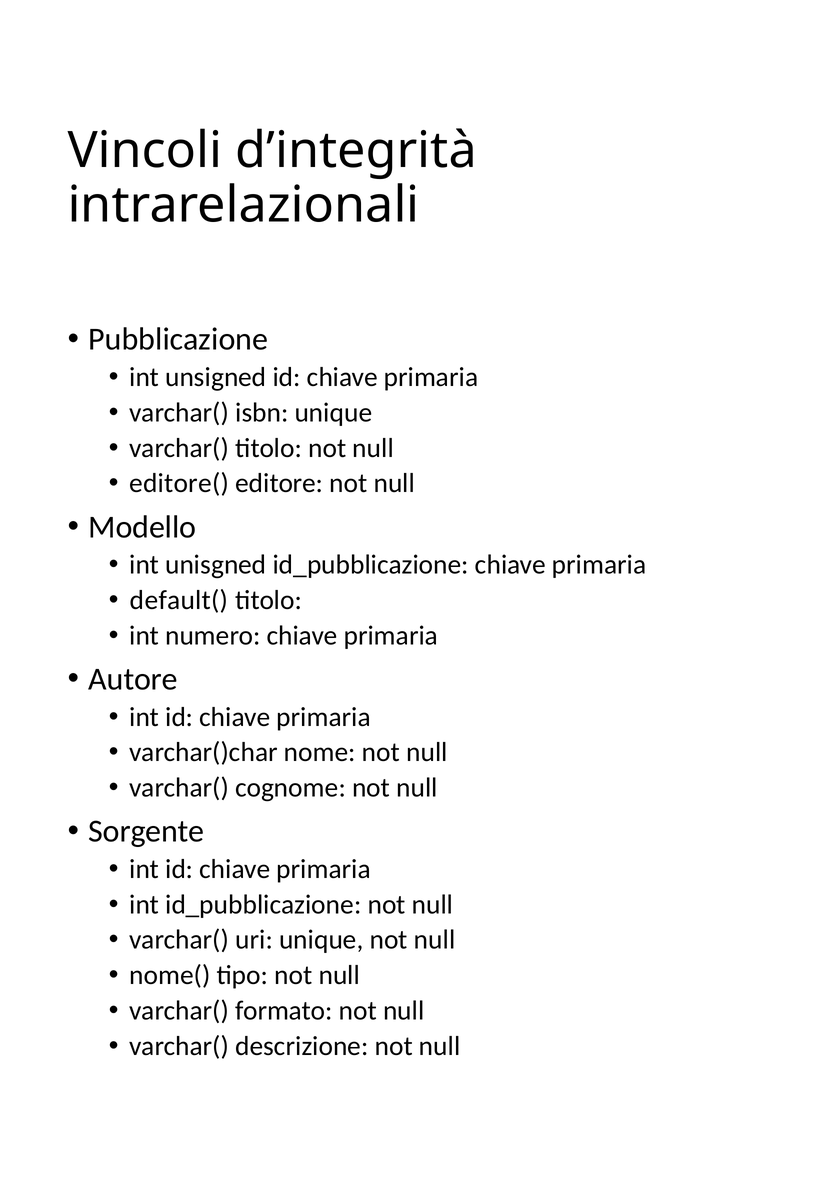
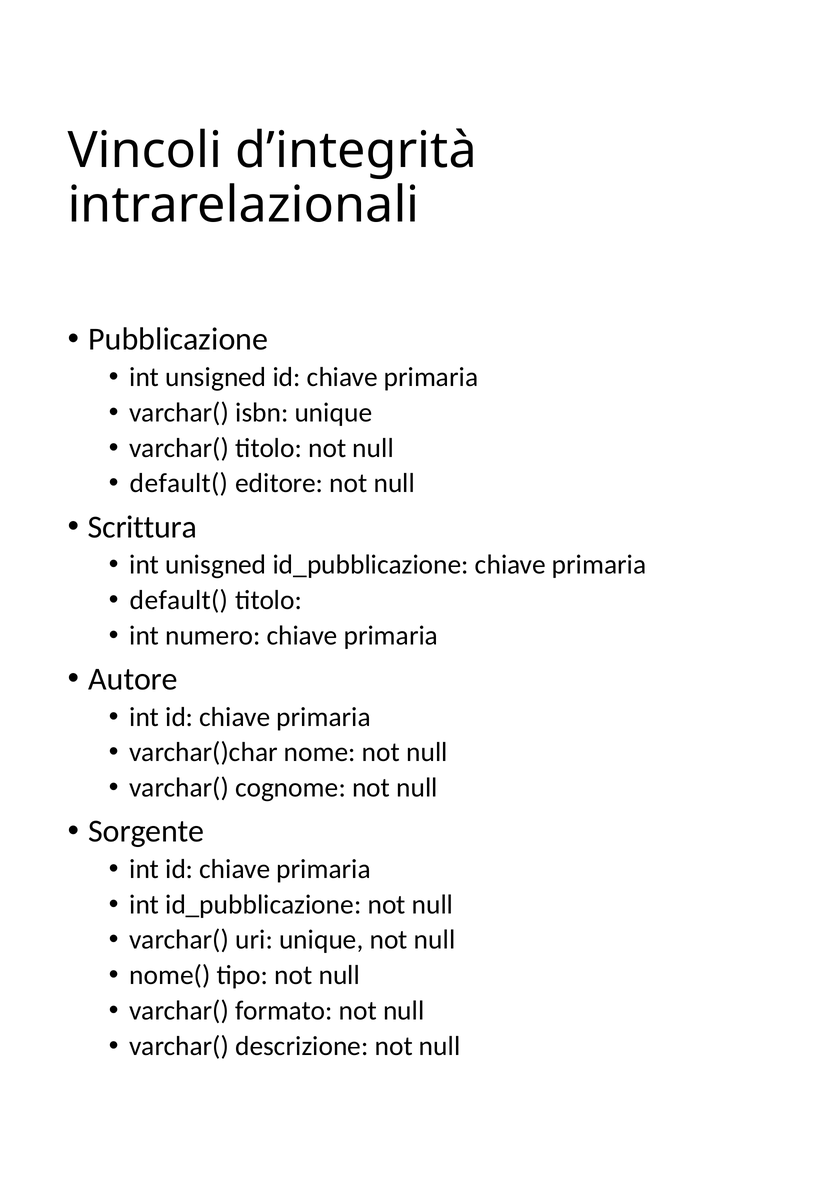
editore(: editore( -> default( (179, 483)
Modello: Modello -> Scrittura (142, 527)
